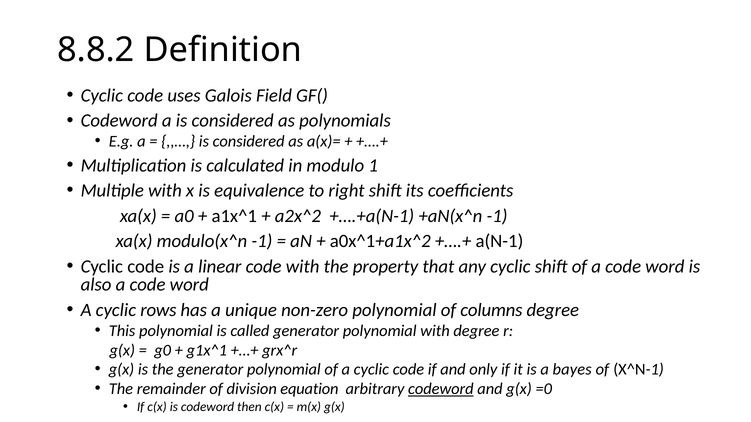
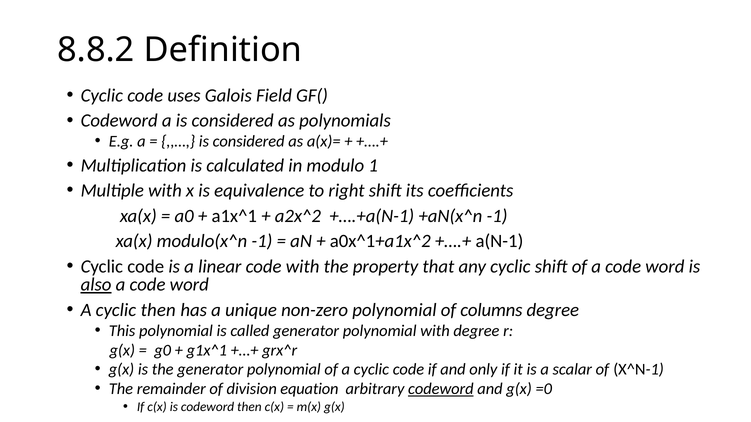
also underline: none -> present (96, 285)
cyclic rows: rows -> then (158, 310)
bayes: bayes -> scalar (572, 370)
